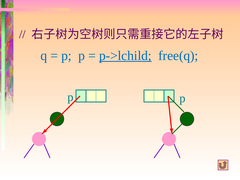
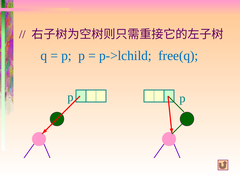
p->lchild underline: present -> none (125, 56)
